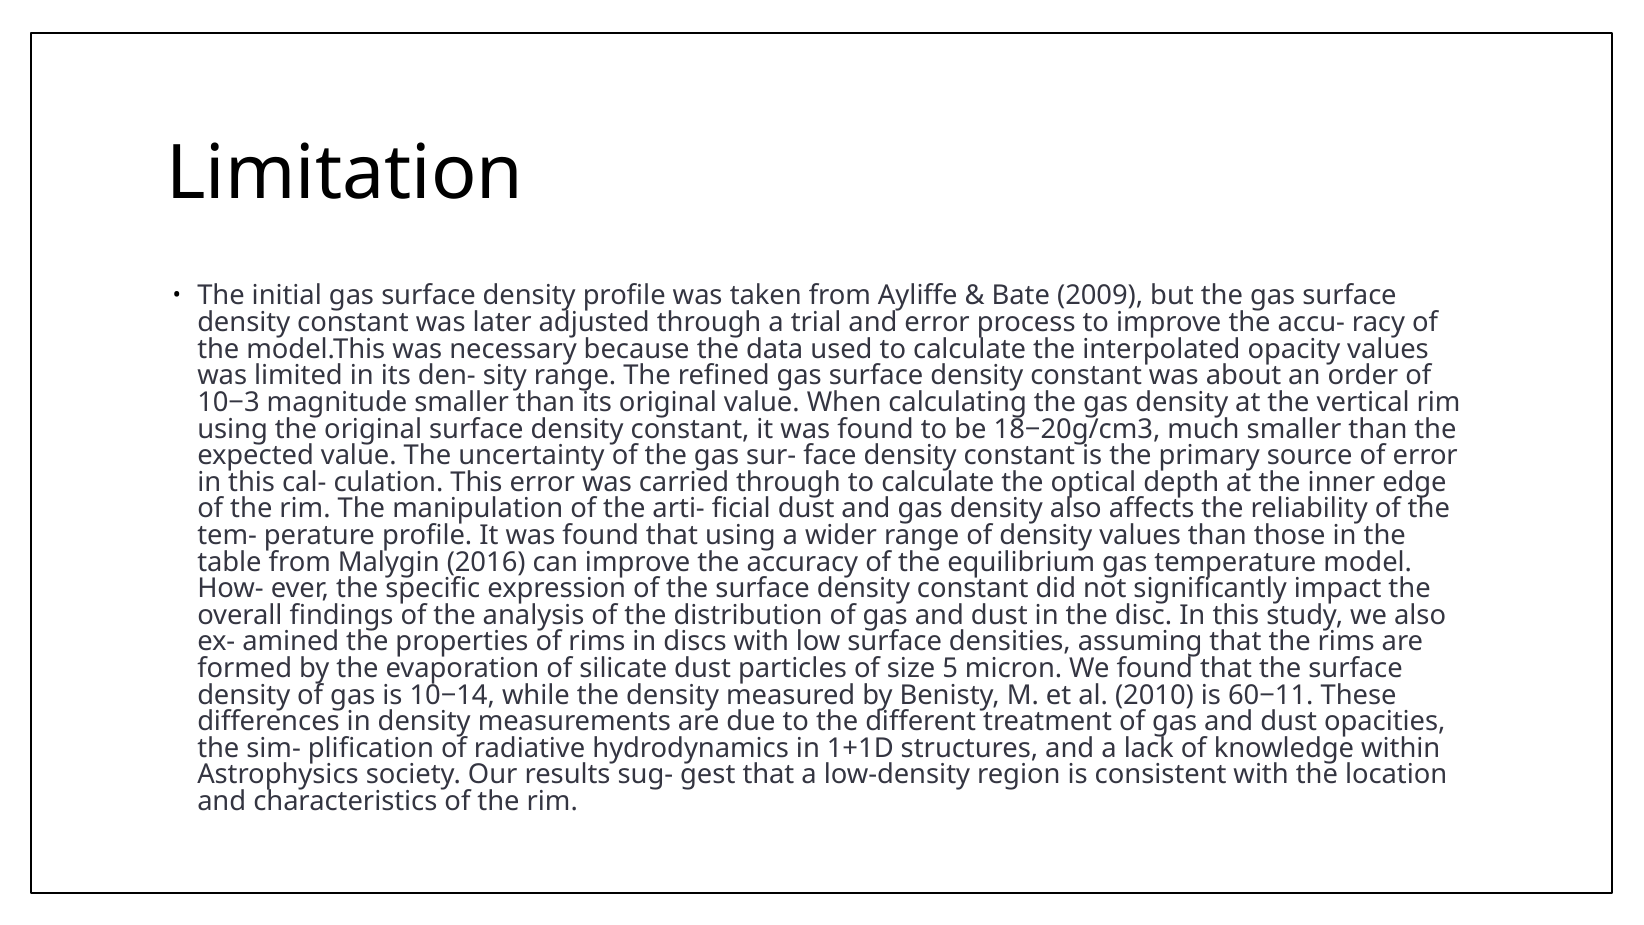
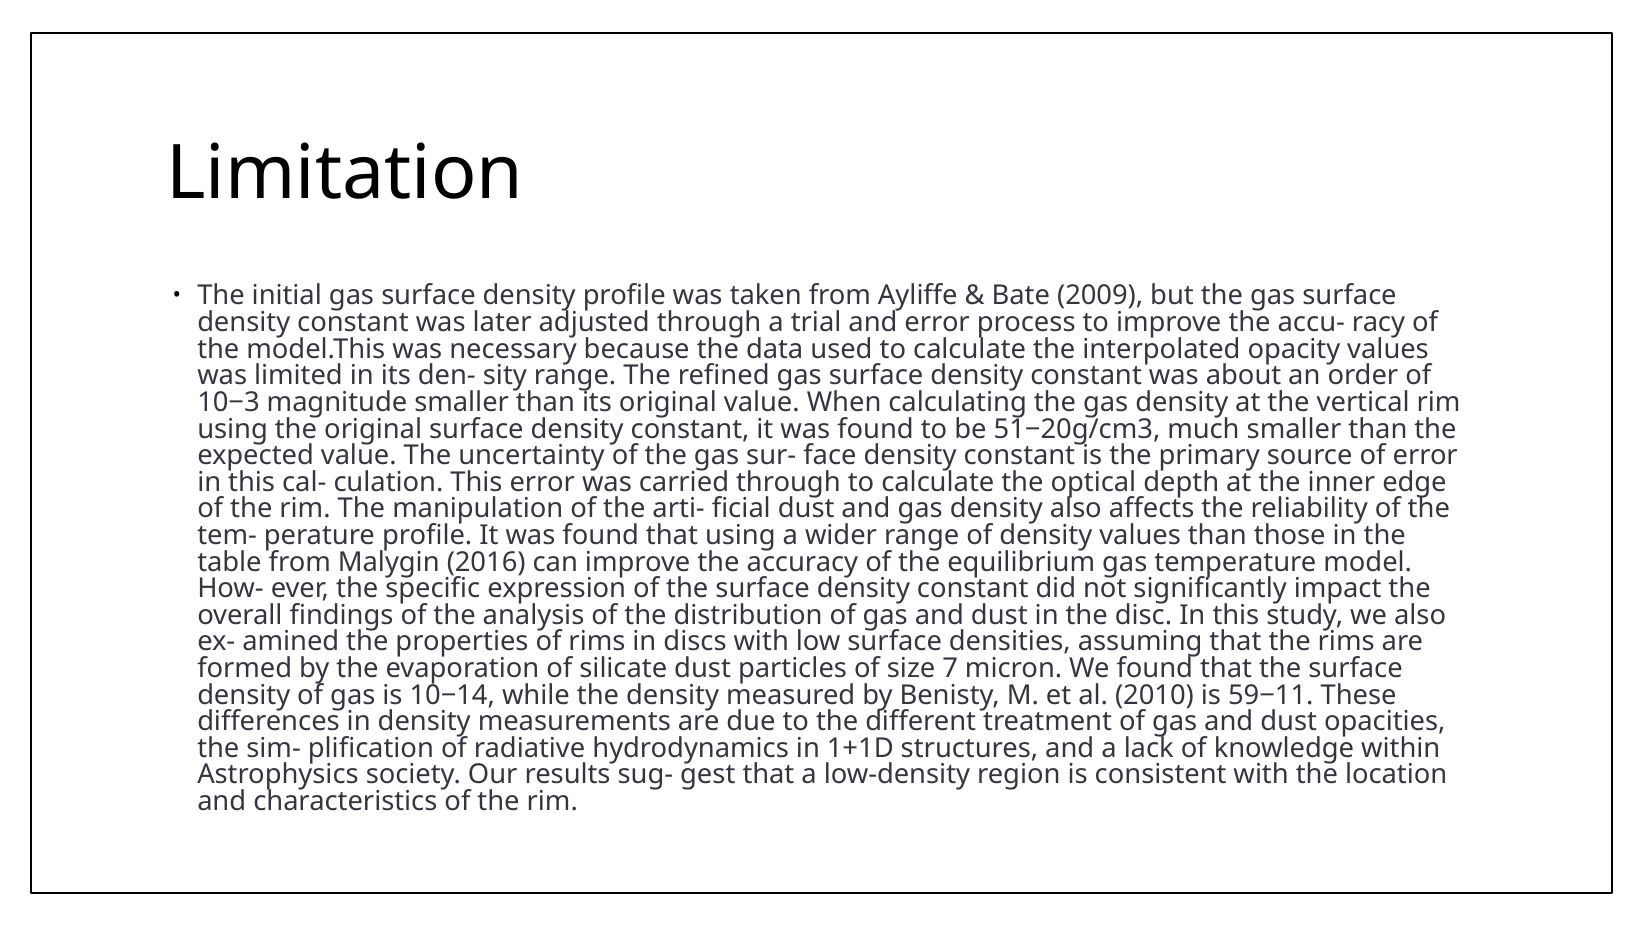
18−20g/cm3: 18−20g/cm3 -> 51−20g/cm3 (1077, 429)
5: 5 -> 7 (950, 668)
60−11: 60−11 -> 59−11 (1271, 695)
